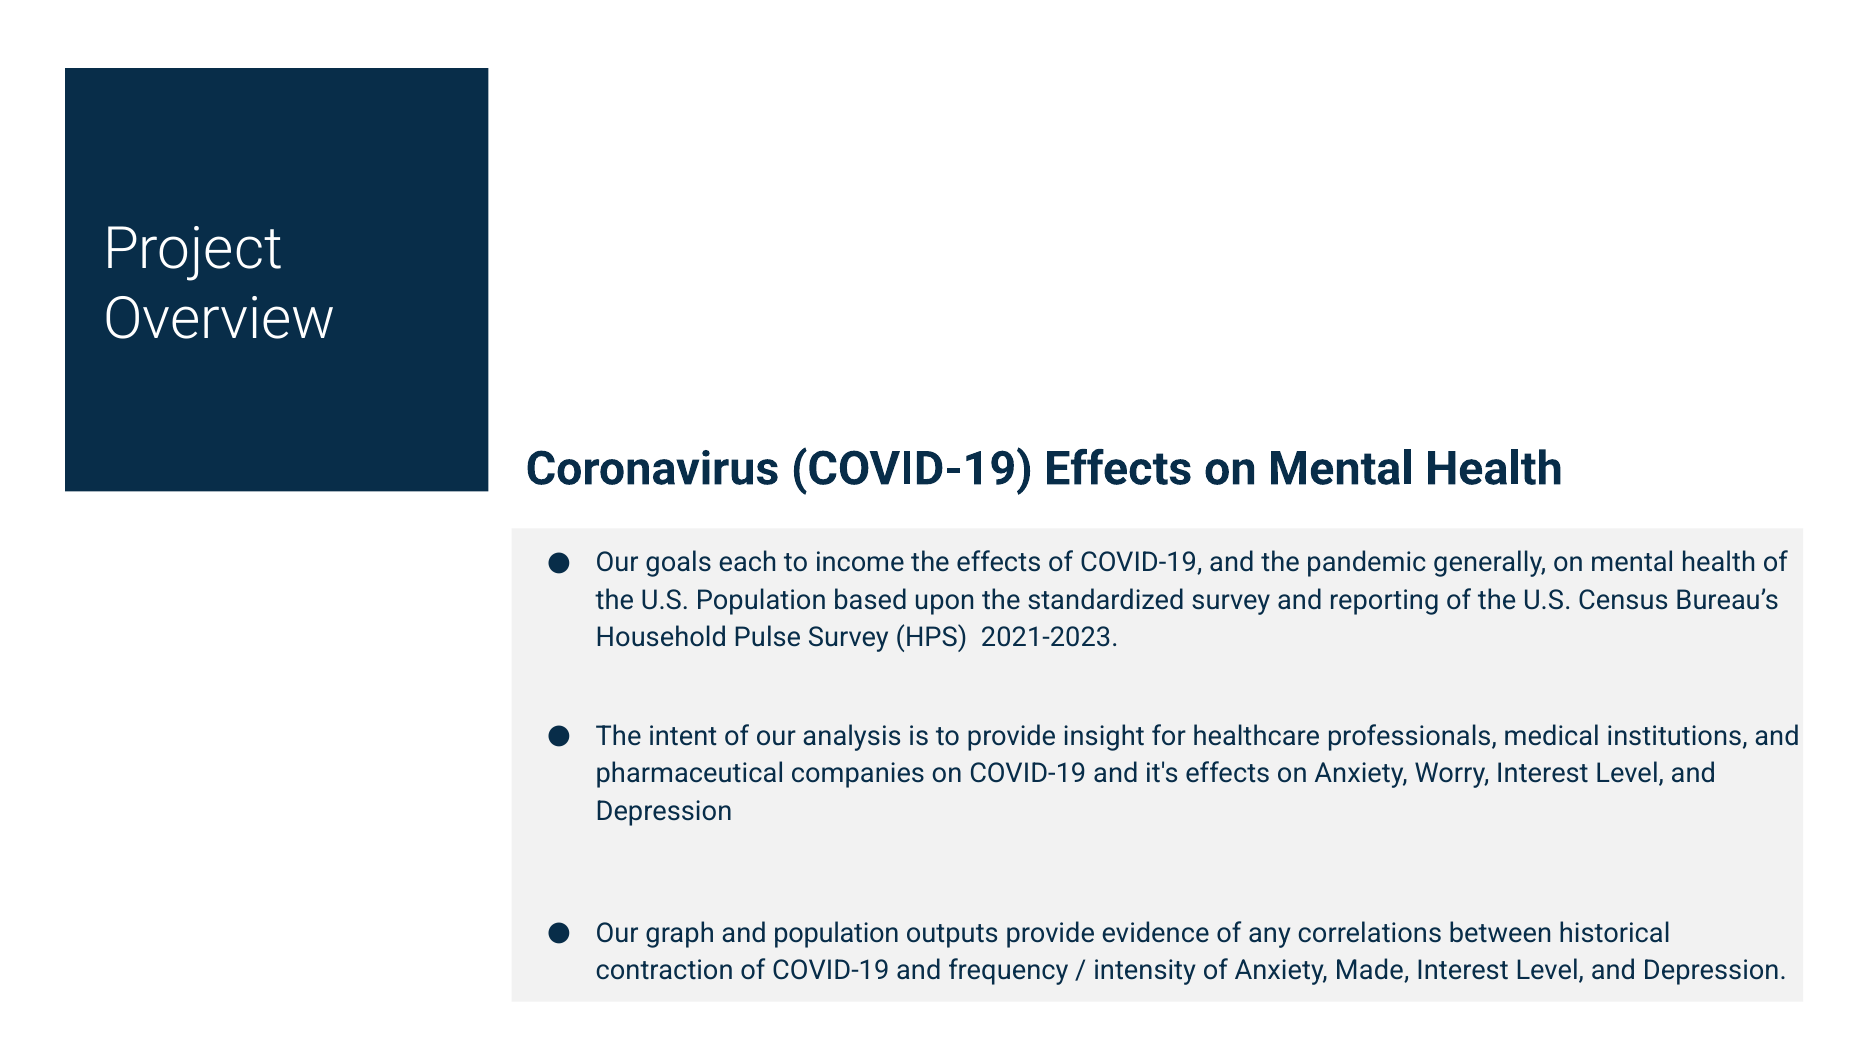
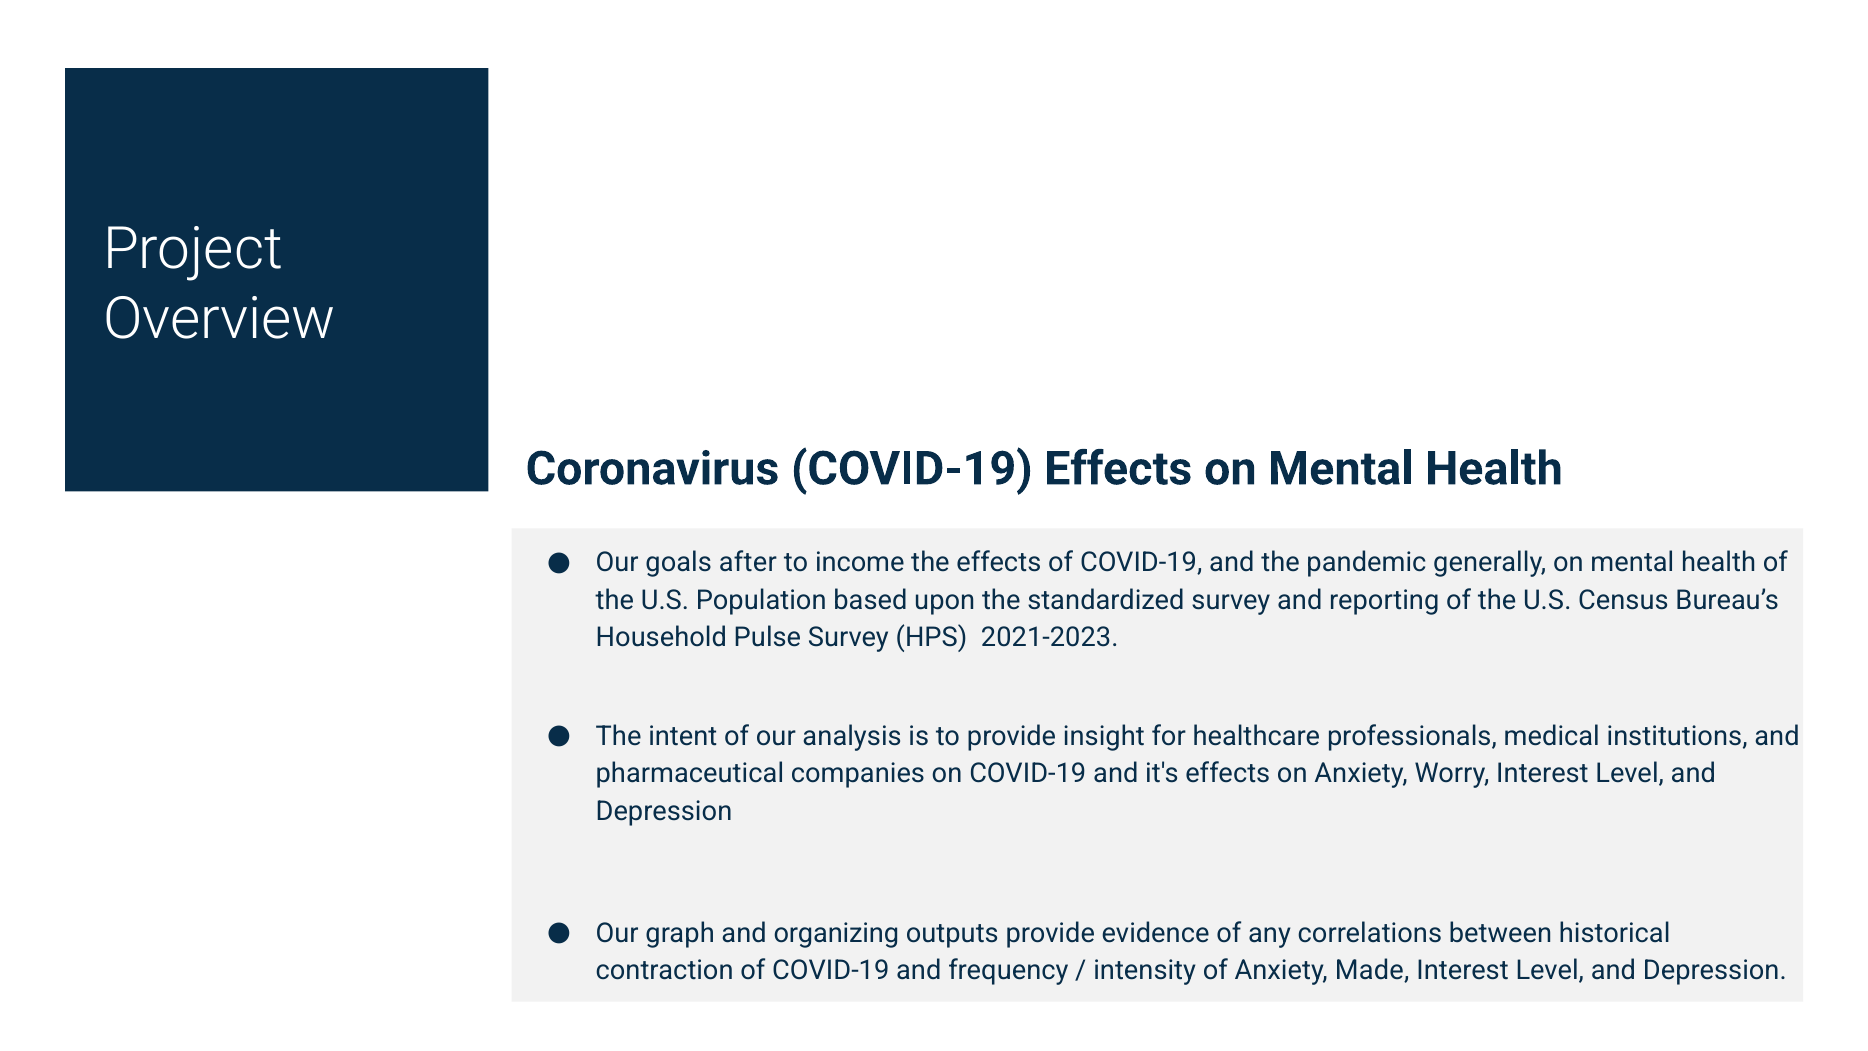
each: each -> after (748, 562)
and population: population -> organizing (836, 933)
